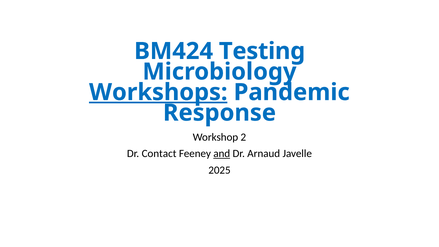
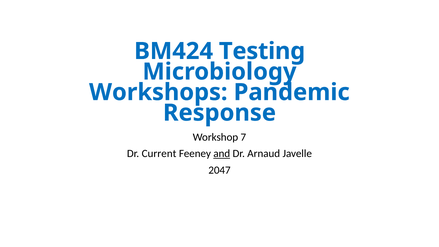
Workshops underline: present -> none (158, 92)
2: 2 -> 7 (243, 137)
Contact: Contact -> Current (159, 154)
2025: 2025 -> 2047 (219, 170)
